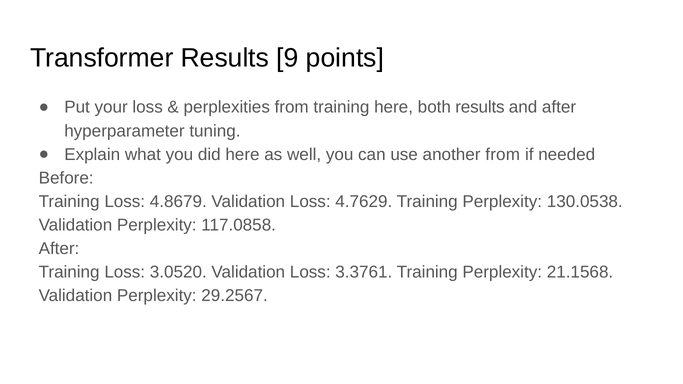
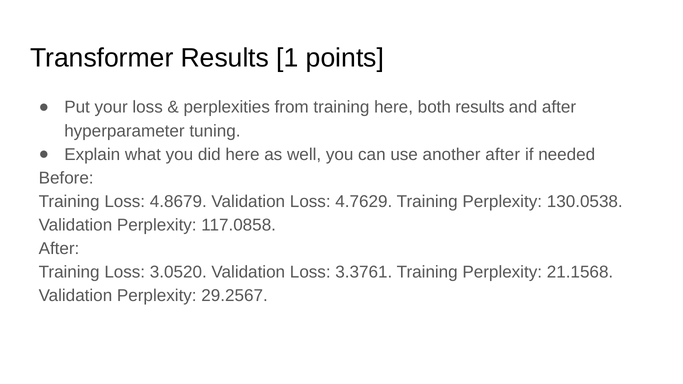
9: 9 -> 1 (287, 58)
another from: from -> after (503, 155)
